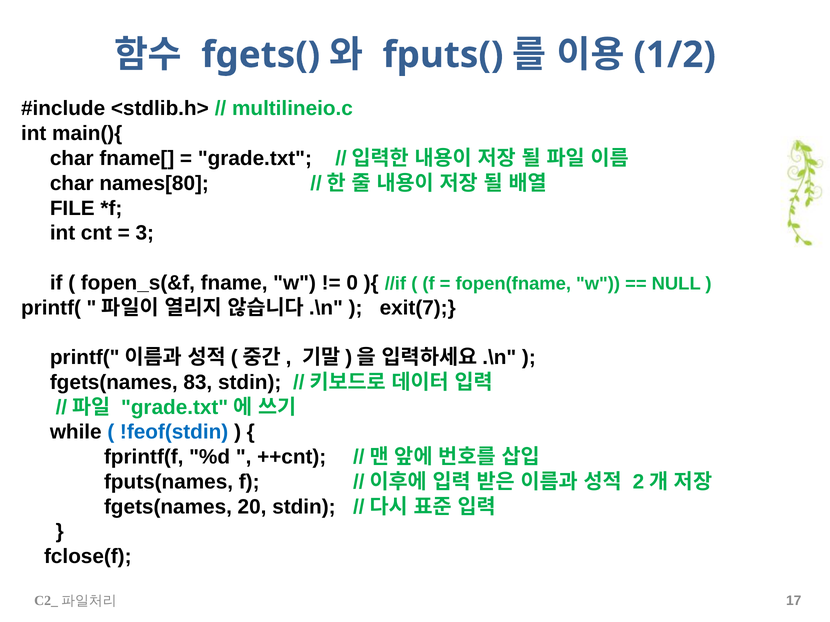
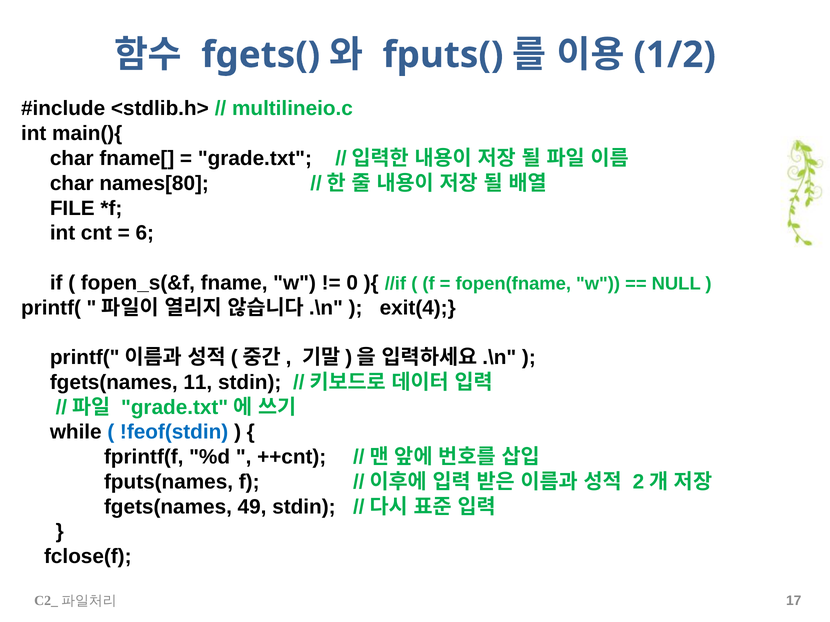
3: 3 -> 6 (145, 233)
exit(7: exit(7 -> exit(4 (418, 308)
83: 83 -> 11 (198, 383)
20: 20 -> 49 (252, 507)
